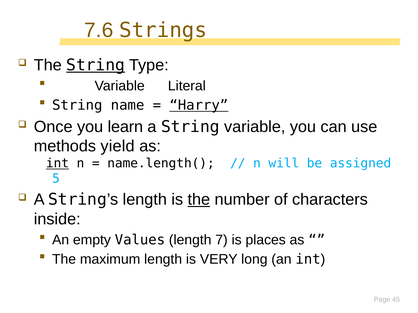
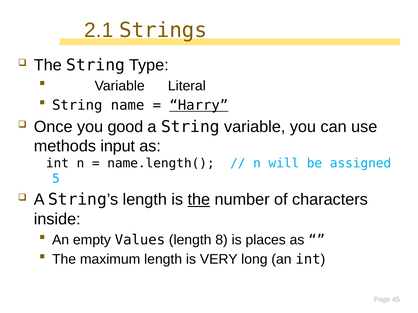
7.6: 7.6 -> 2.1 (99, 30)
String underline: present -> none (96, 65)
learn: learn -> good (125, 127)
yield: yield -> input (118, 147)
int underline: present -> none (57, 164)
7: 7 -> 8 (222, 240)
